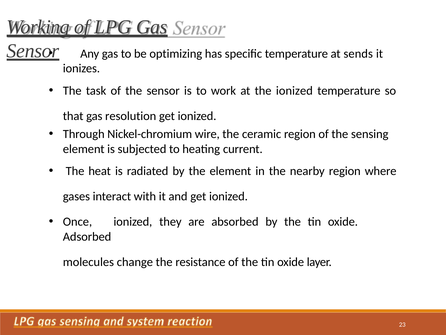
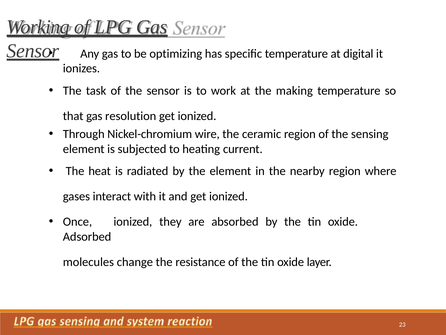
sends: sends -> digital (358, 54)
the ionized: ionized -> making (294, 91)
